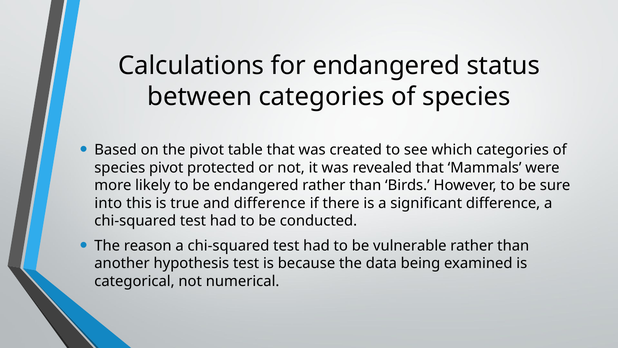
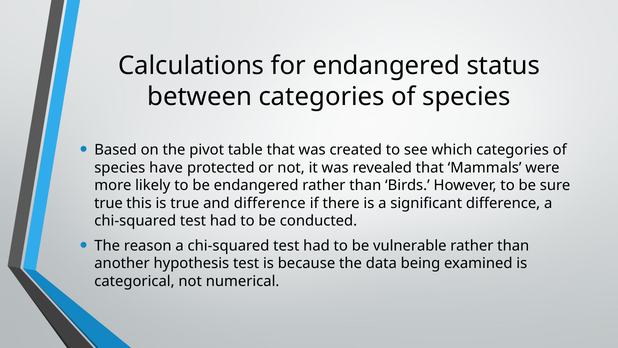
species pivot: pivot -> have (166, 168)
into: into -> true (108, 203)
